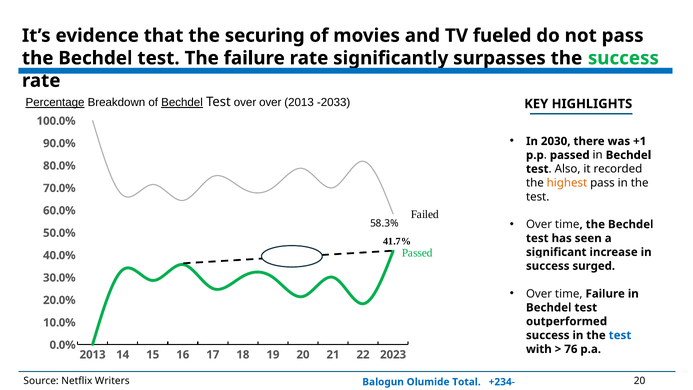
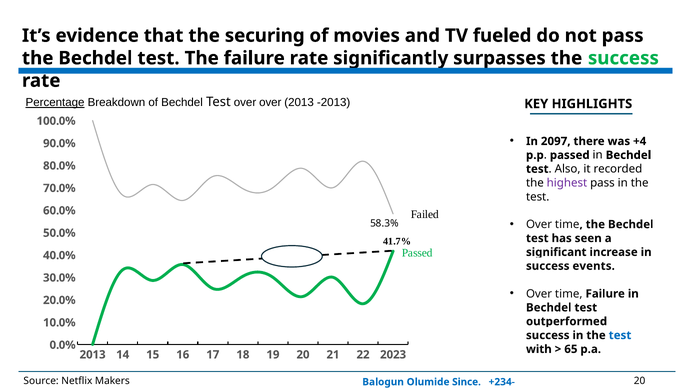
Bechdel underline: present -> none (182, 103)
-2033: -2033 -> -2013 (334, 103)
2030: 2030 -> 2097 (556, 141)
+1: +1 -> +4 (640, 141)
highest colour: orange -> purple (567, 183)
surged: surged -> events (594, 266)
76: 76 -> 65 (571, 349)
Writers: Writers -> Makers (112, 381)
Total: Total -> Since (467, 382)
